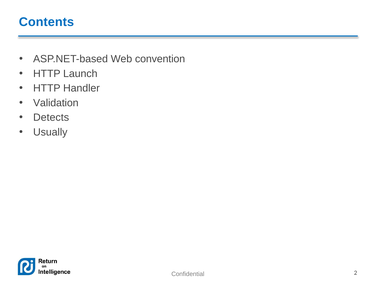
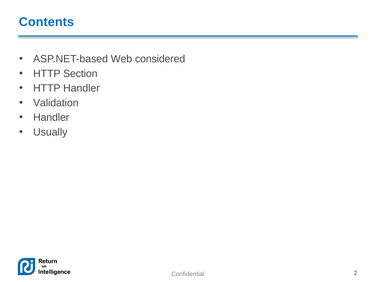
convention: convention -> considered (160, 59)
Launch: Launch -> Section (80, 74)
Detects: Detects -> Handler (51, 118)
